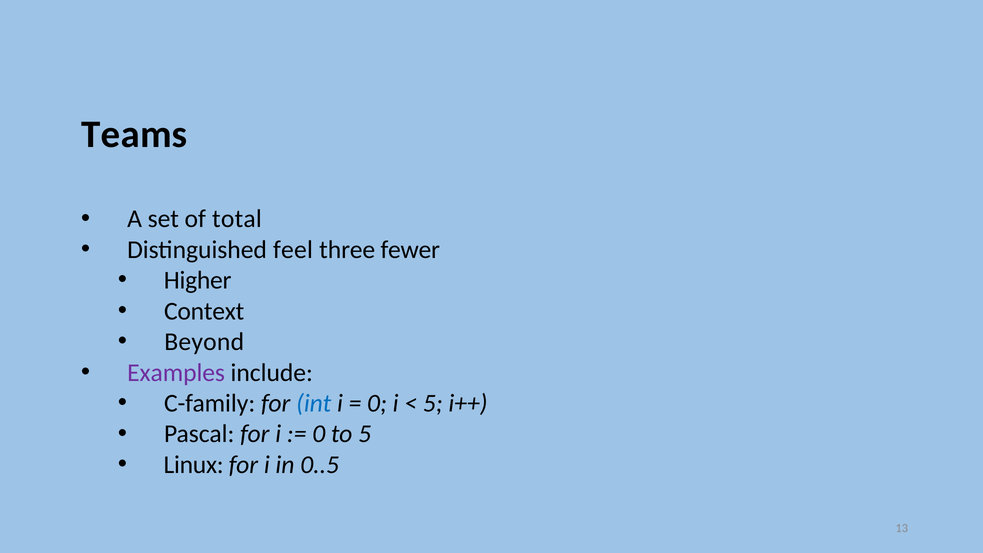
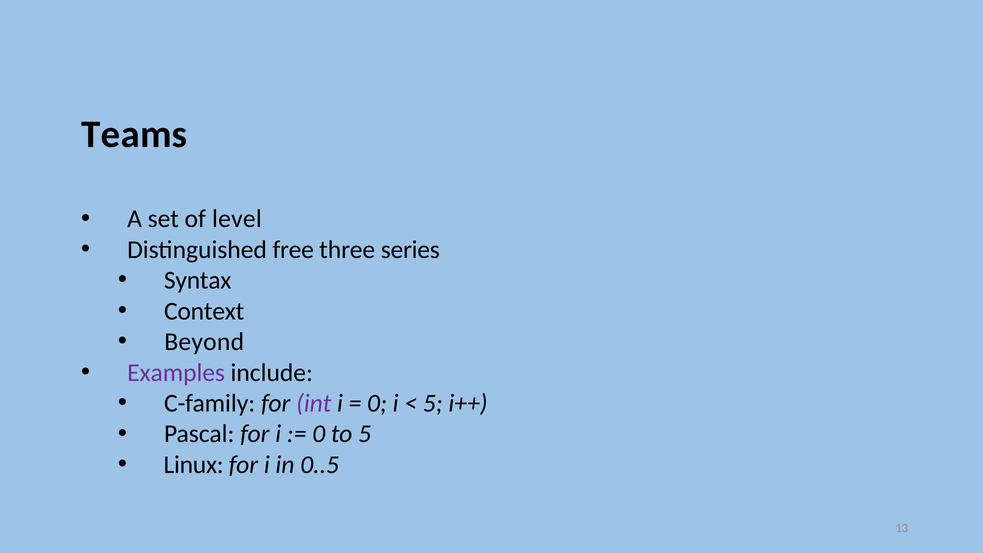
total: total -> level (237, 219)
feel: feel -> free (293, 250)
fewer: fewer -> series (410, 250)
Higher: Higher -> Syntax (198, 280)
int colour: blue -> purple (314, 403)
